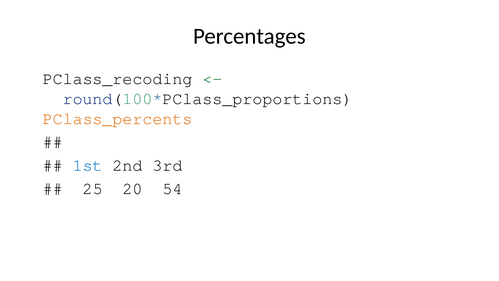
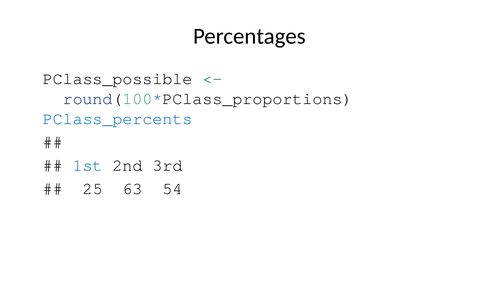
PClass_recoding: PClass_recoding -> PClass_possible (118, 79)
PClass_percents colour: orange -> blue (118, 118)
20: 20 -> 63 (133, 188)
